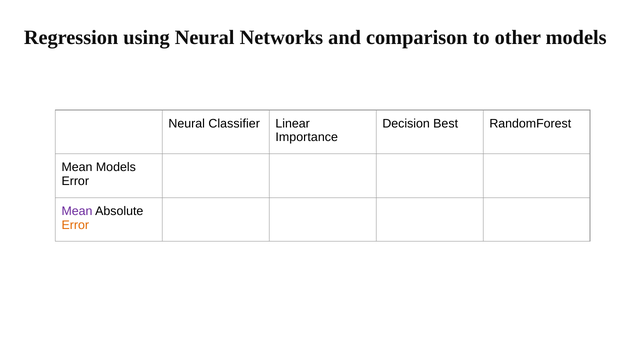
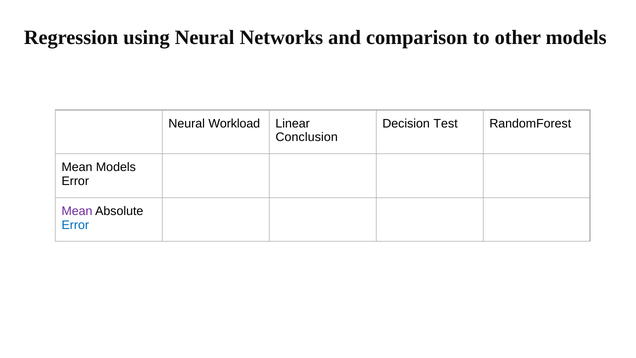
Classifier: Classifier -> Workload (234, 123)
Best: Best -> Test (446, 123)
Importance: Importance -> Conclusion (307, 137)
Error colour: orange -> blue (75, 225)
